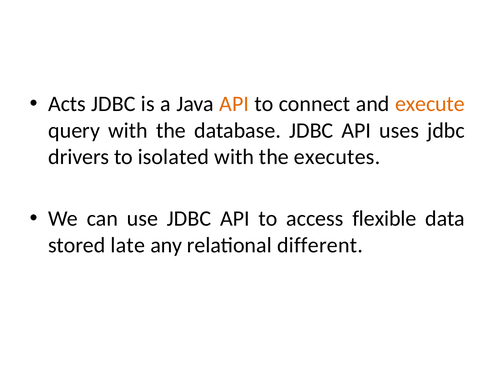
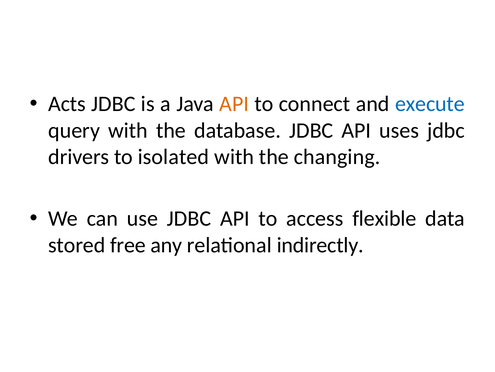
execute colour: orange -> blue (430, 104)
executes: executes -> changing (337, 157)
late: late -> free (128, 245)
different: different -> indirectly (320, 245)
